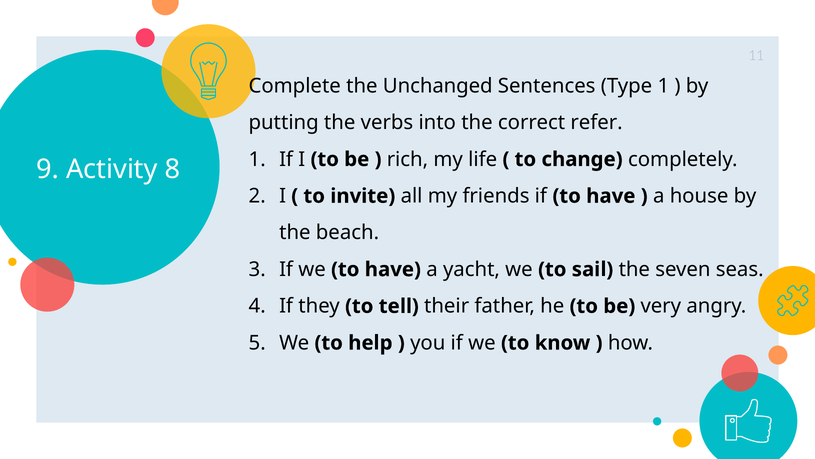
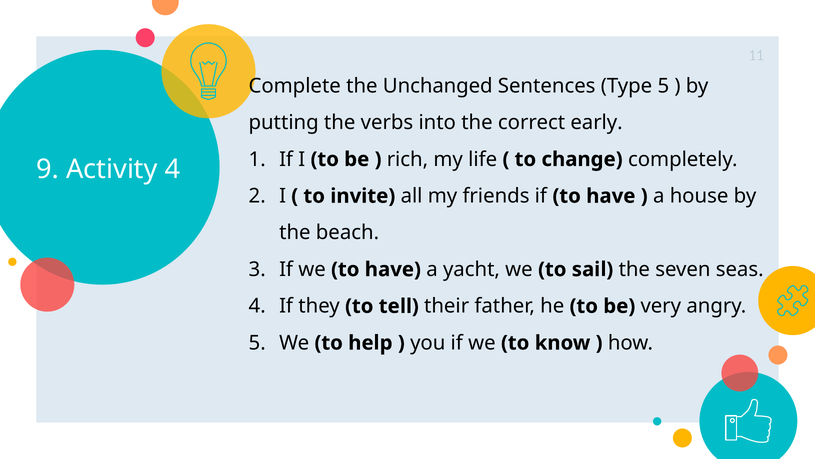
Type 1: 1 -> 5 (663, 86)
refer: refer -> early (597, 122)
Activity 8: 8 -> 4 (173, 169)
